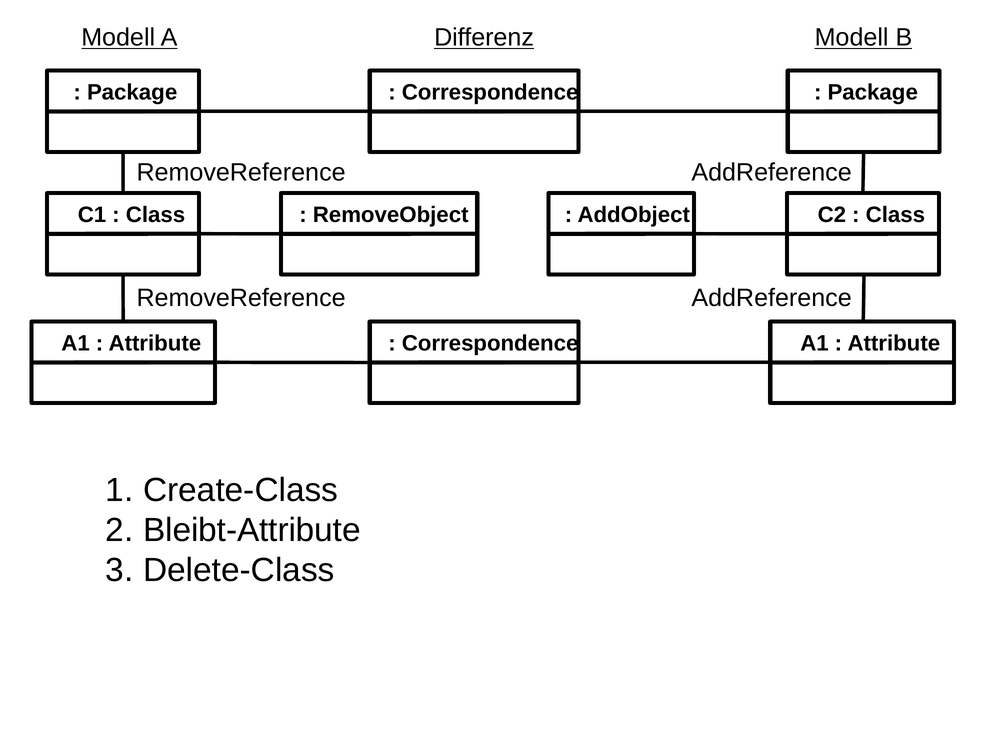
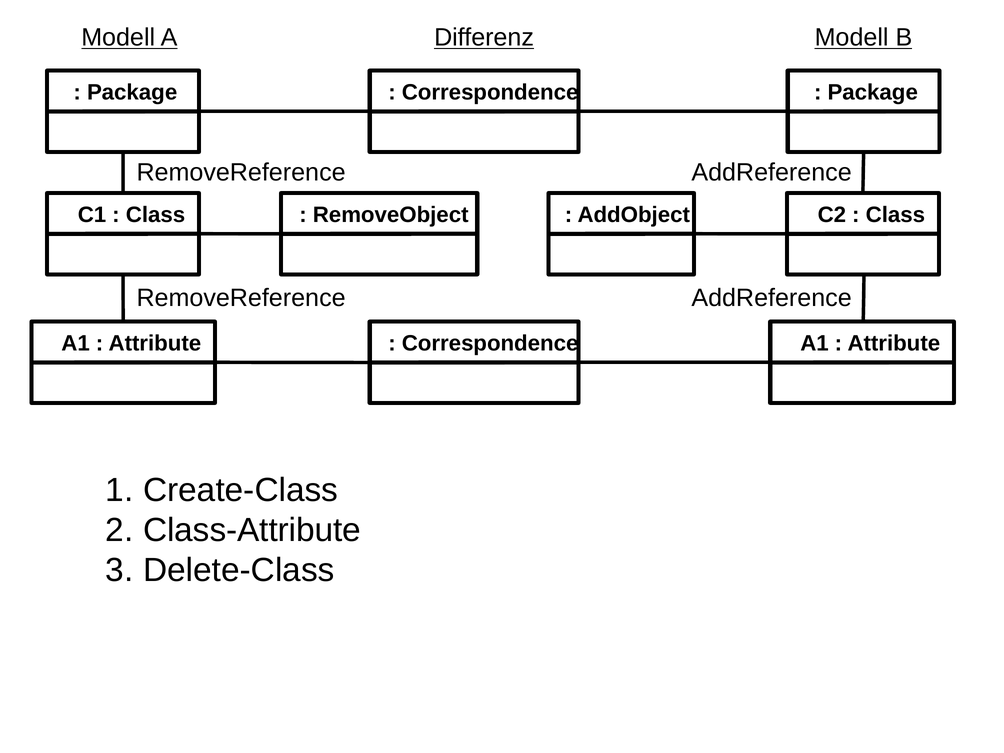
Bleibt-Attribute: Bleibt-Attribute -> Class-Attribute (252, 530)
